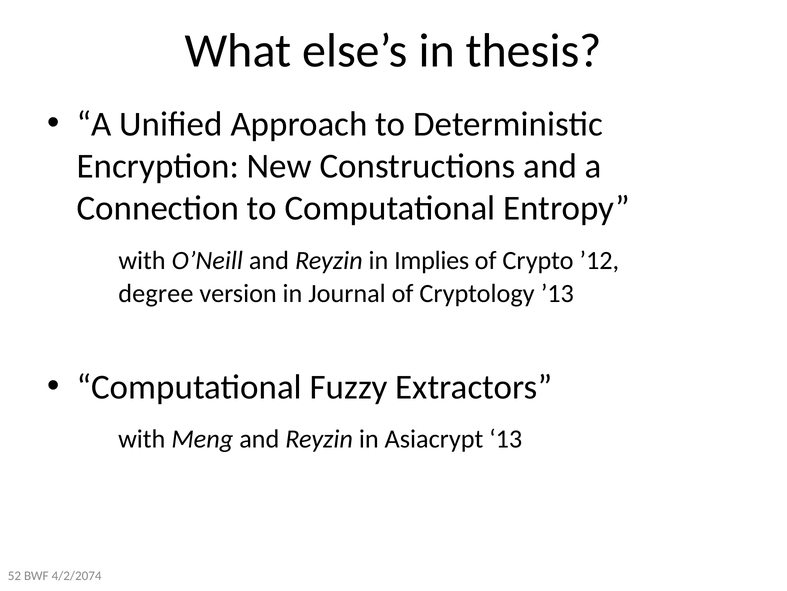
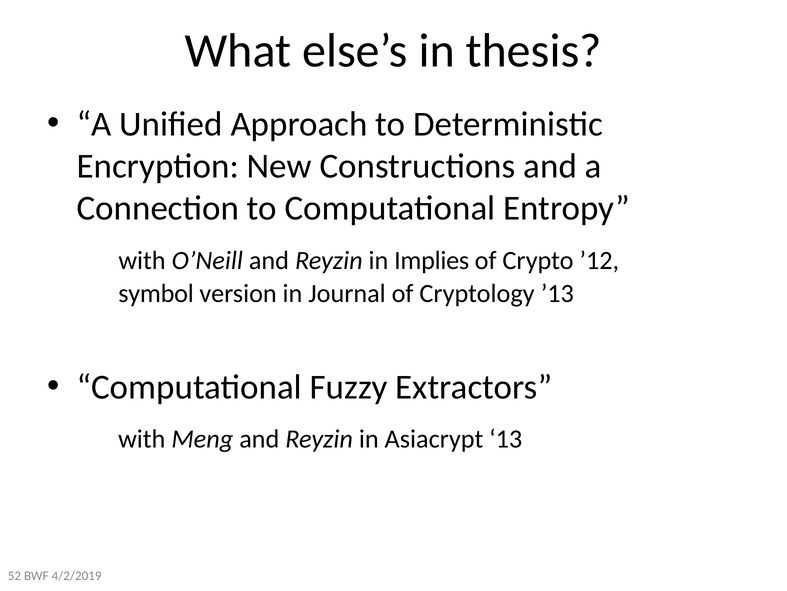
degree: degree -> symbol (156, 293)
4/2/2074: 4/2/2074 -> 4/2/2019 (77, 575)
